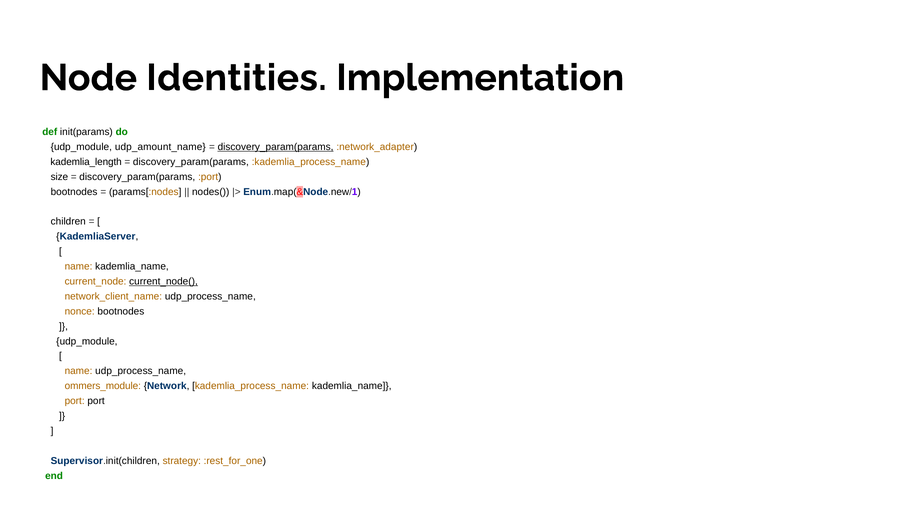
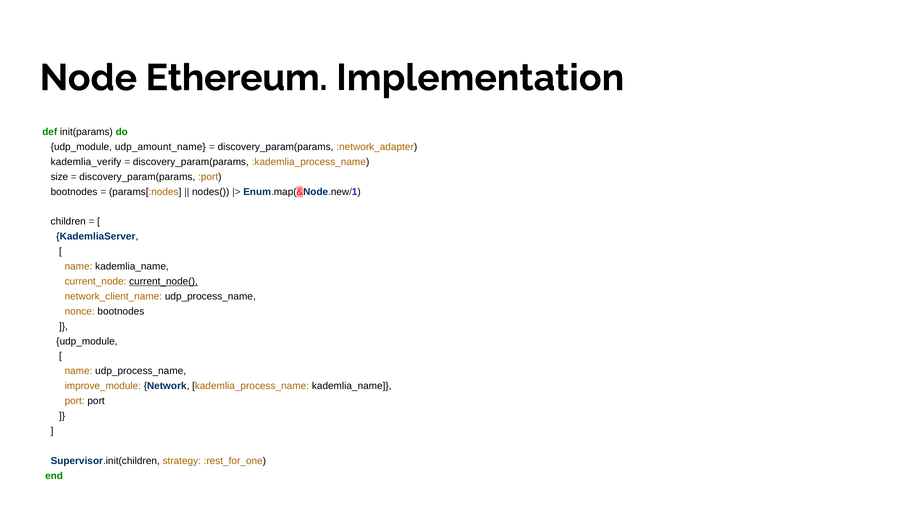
Identities: Identities -> Ethereum (237, 78)
discovery_param(params underline: present -> none (276, 147)
kademlia_length: kademlia_length -> kademlia_verify (86, 162)
ommers_module: ommers_module -> improve_module (103, 386)
